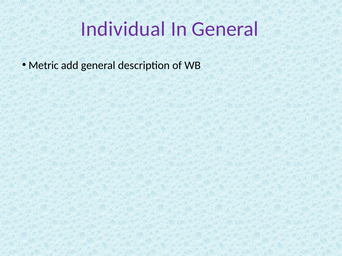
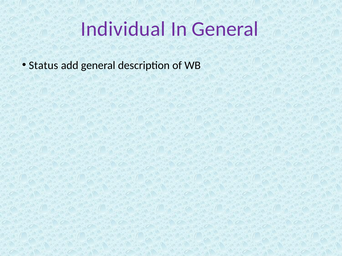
Metric: Metric -> Status (43, 65)
